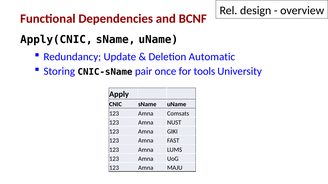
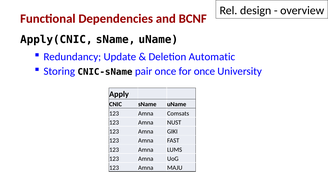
for tools: tools -> once (204, 72)
